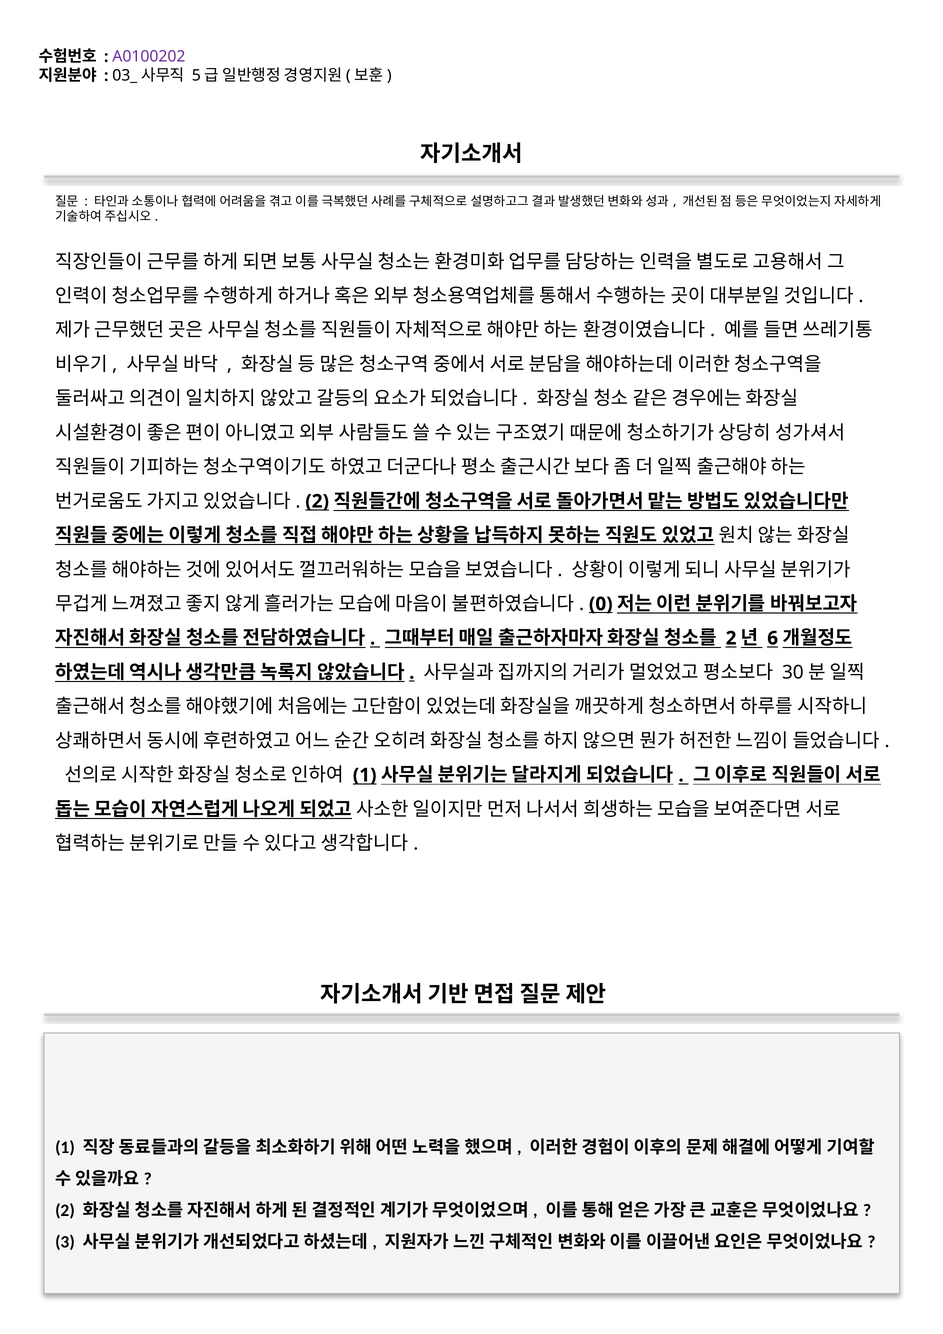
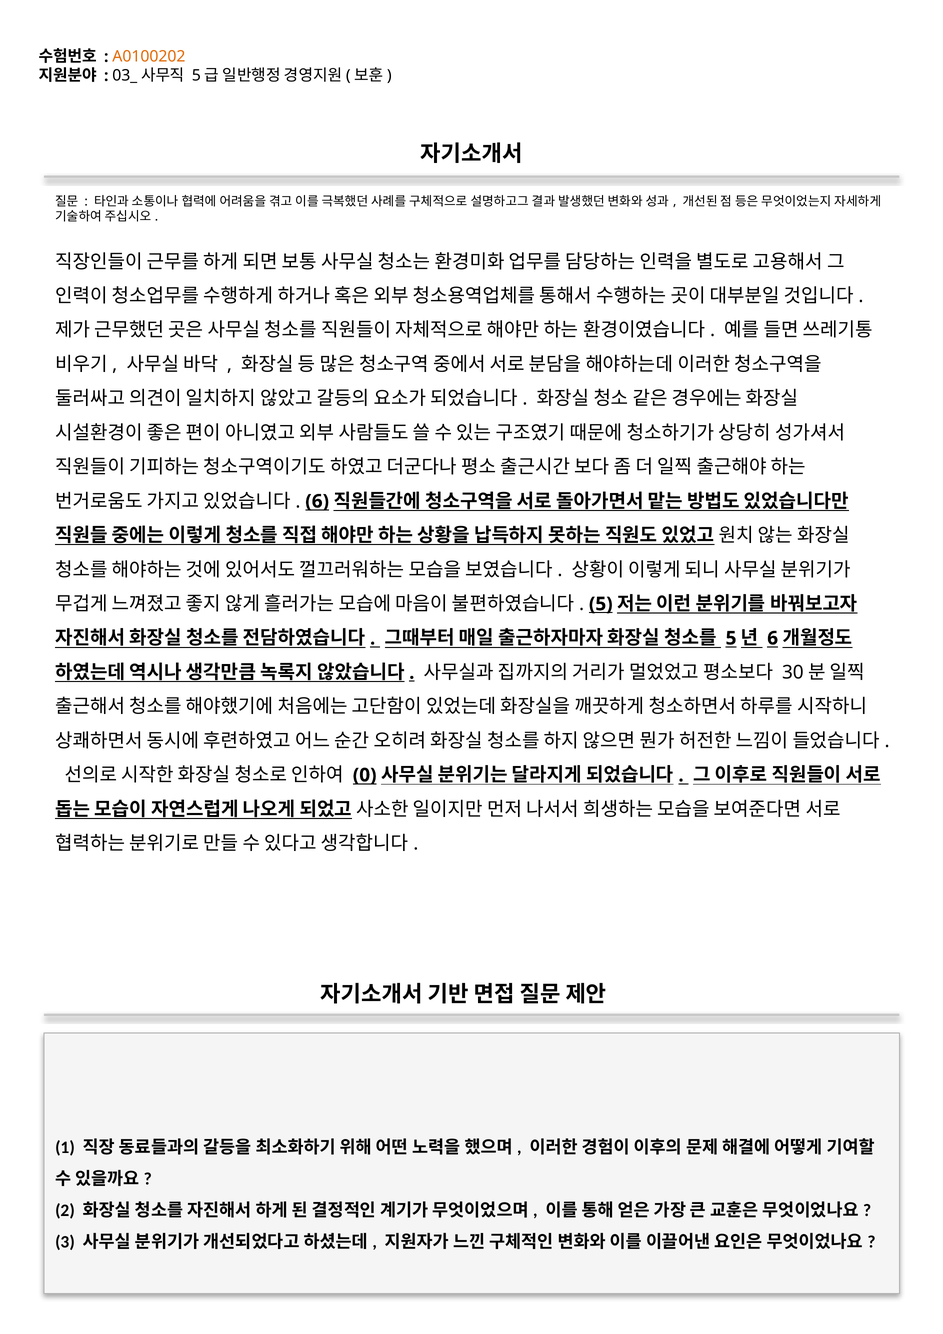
A0100202 colour: purple -> orange (149, 57)
2: 2 -> 6 (317, 501)
0: 0 -> 5 (601, 604)
2: 2 -> 5 (731, 638)
1: 1 -> 0 (365, 775)
